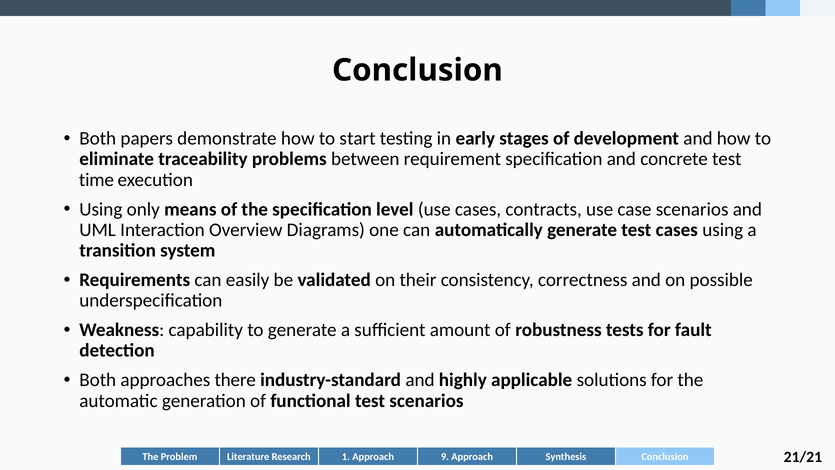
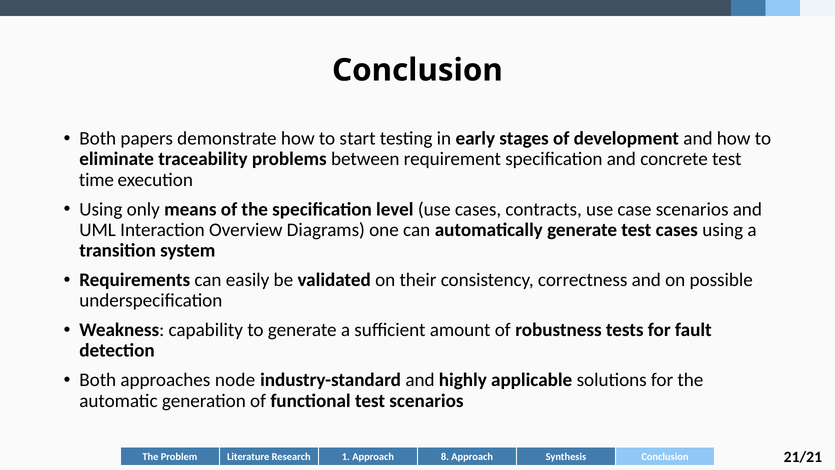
there: there -> node (235, 380)
9: 9 -> 8 (445, 456)
